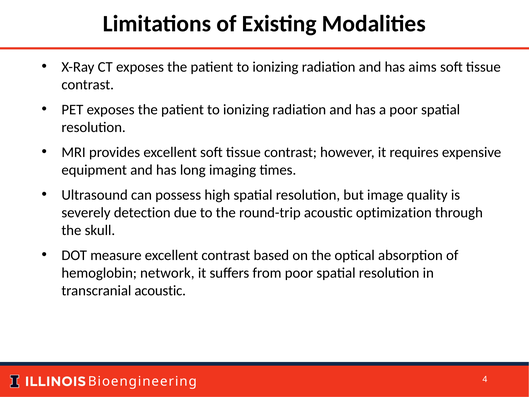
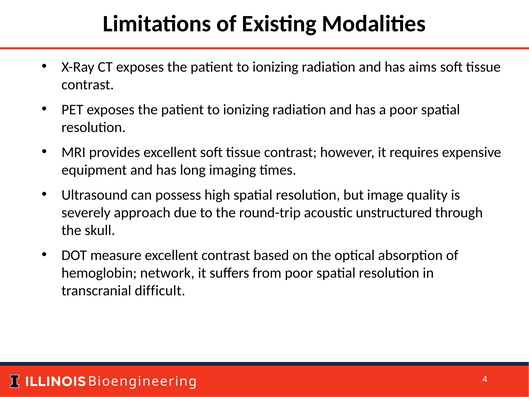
detection: detection -> approach (142, 212)
optimization: optimization -> unstructured (394, 212)
transcranial acoustic: acoustic -> difficult (160, 290)
